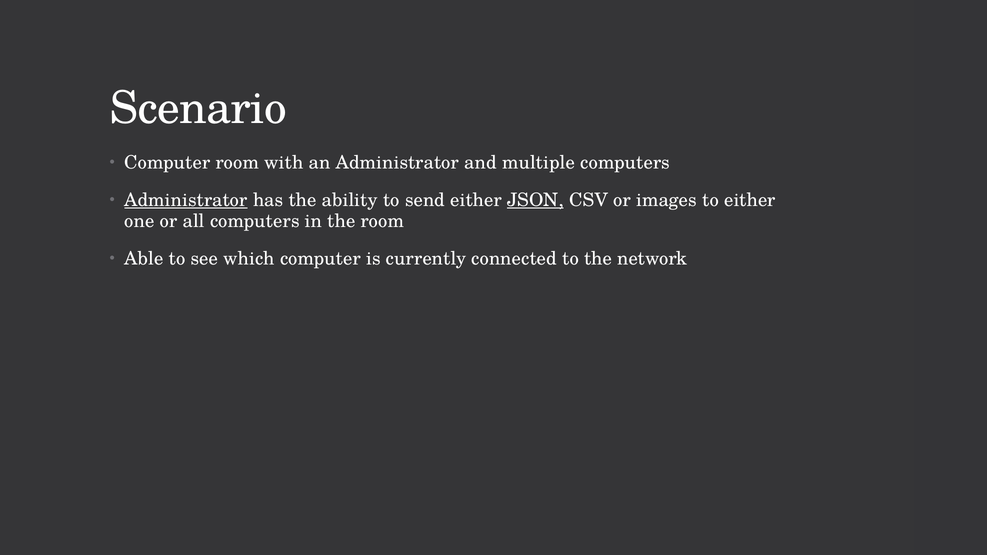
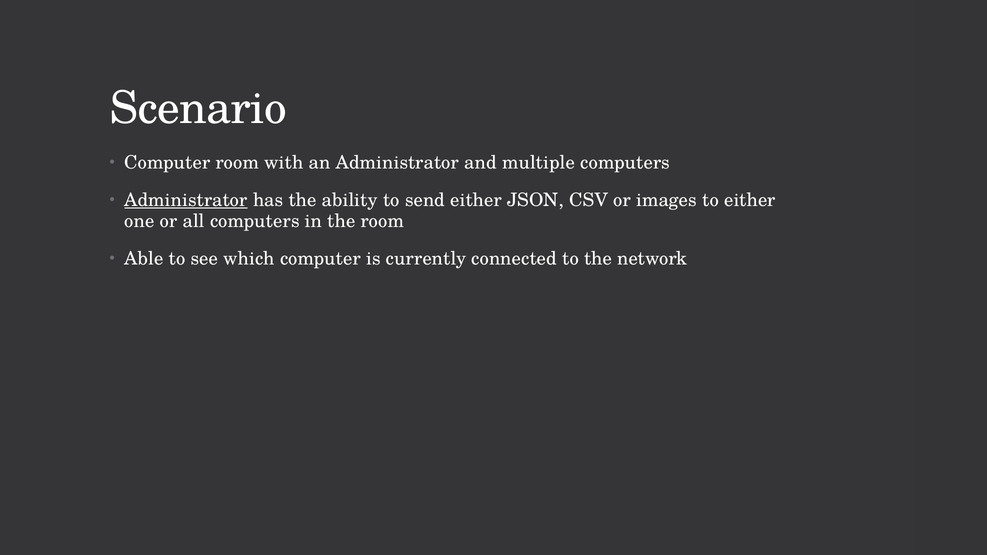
JSON underline: present -> none (535, 200)
